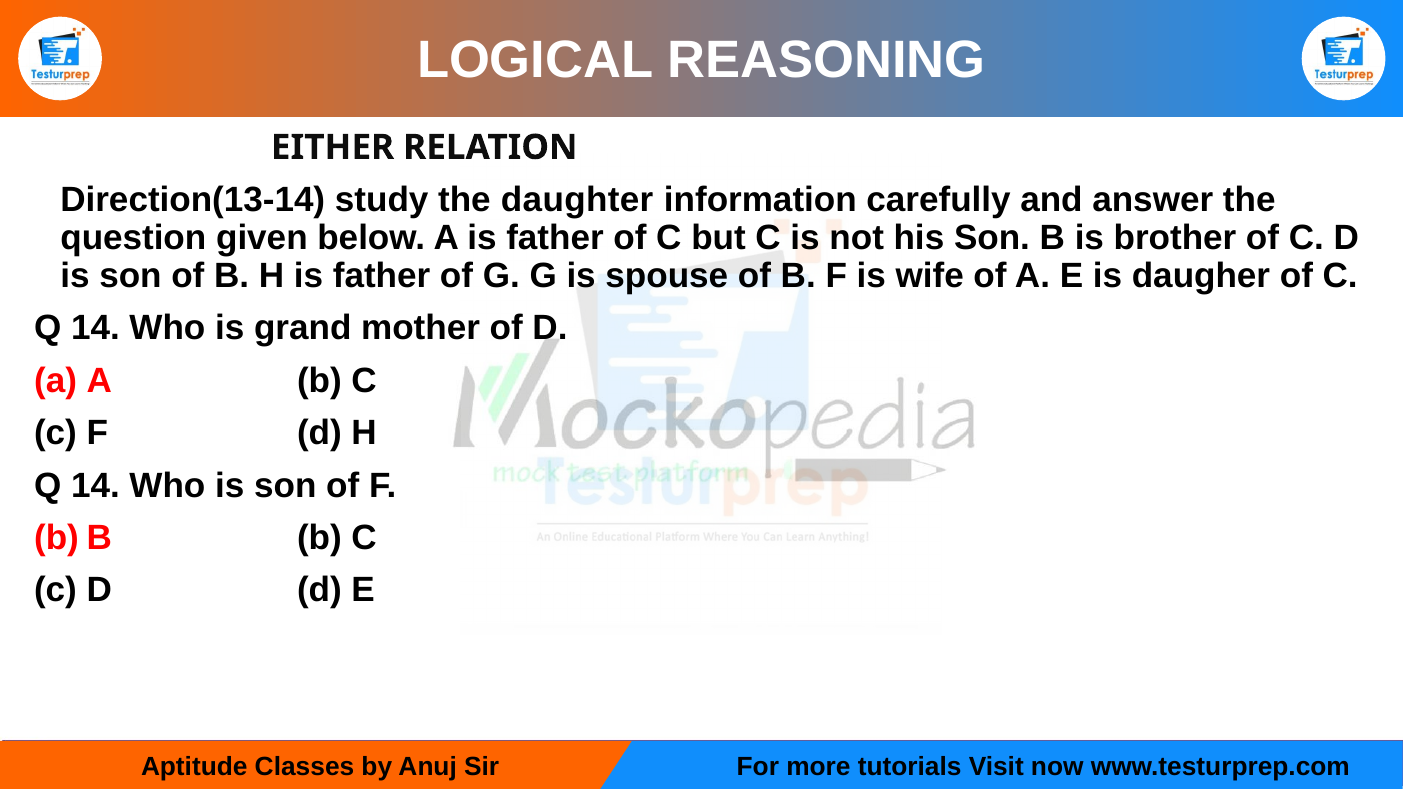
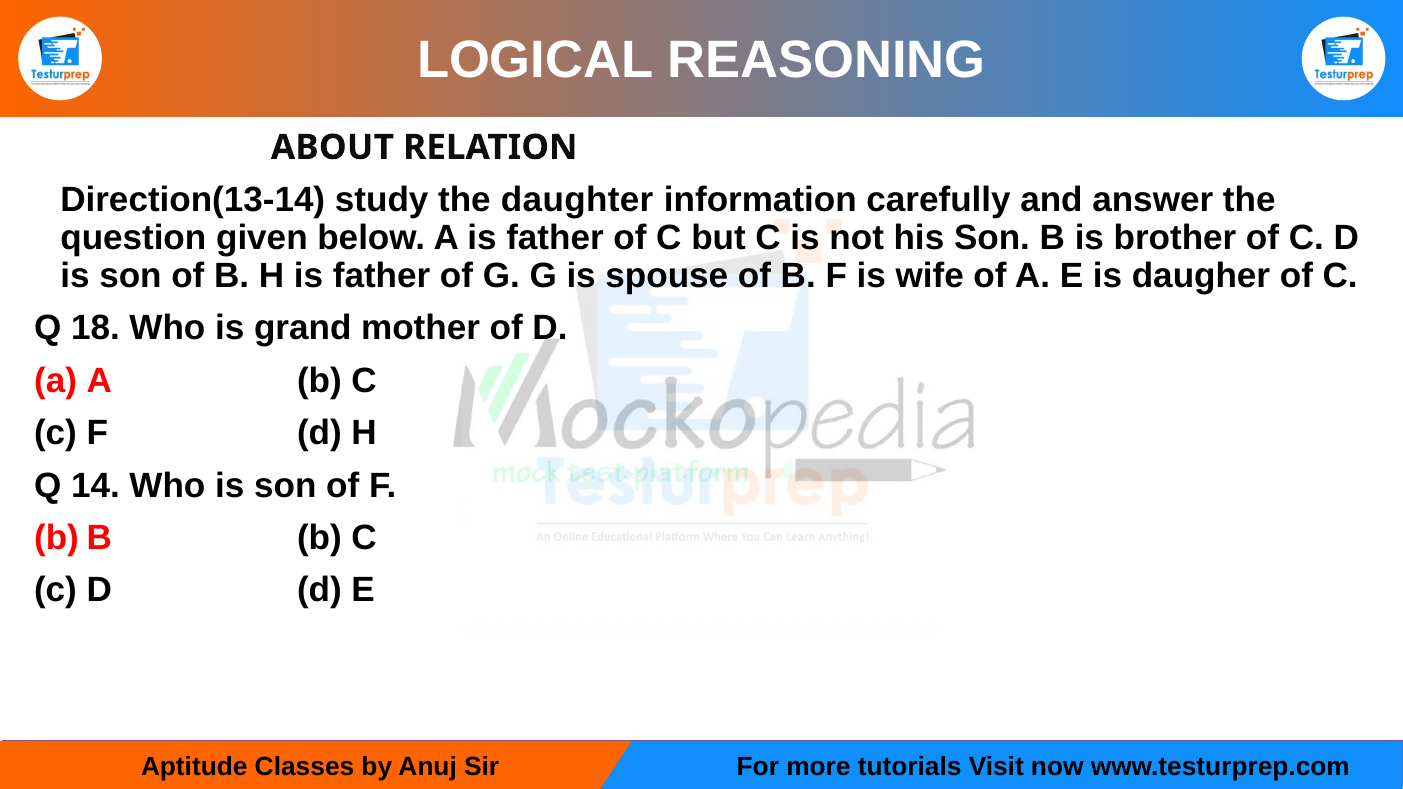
EITHER: EITHER -> ABOUT (332, 147)
14: 14 -> 18 (95, 328)
